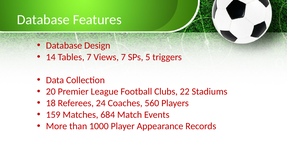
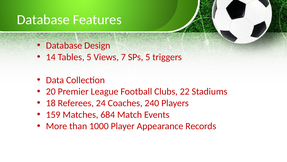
Tables 7: 7 -> 5 (89, 57)
560: 560 -> 240 (152, 103)
